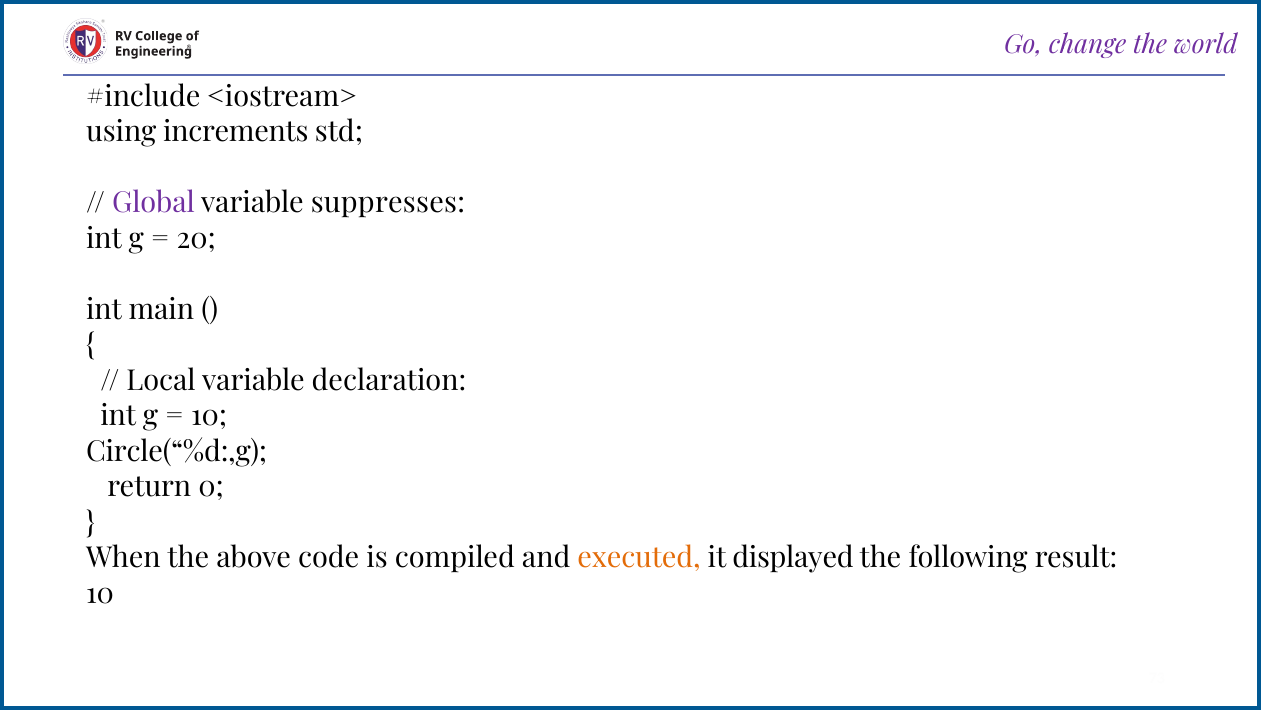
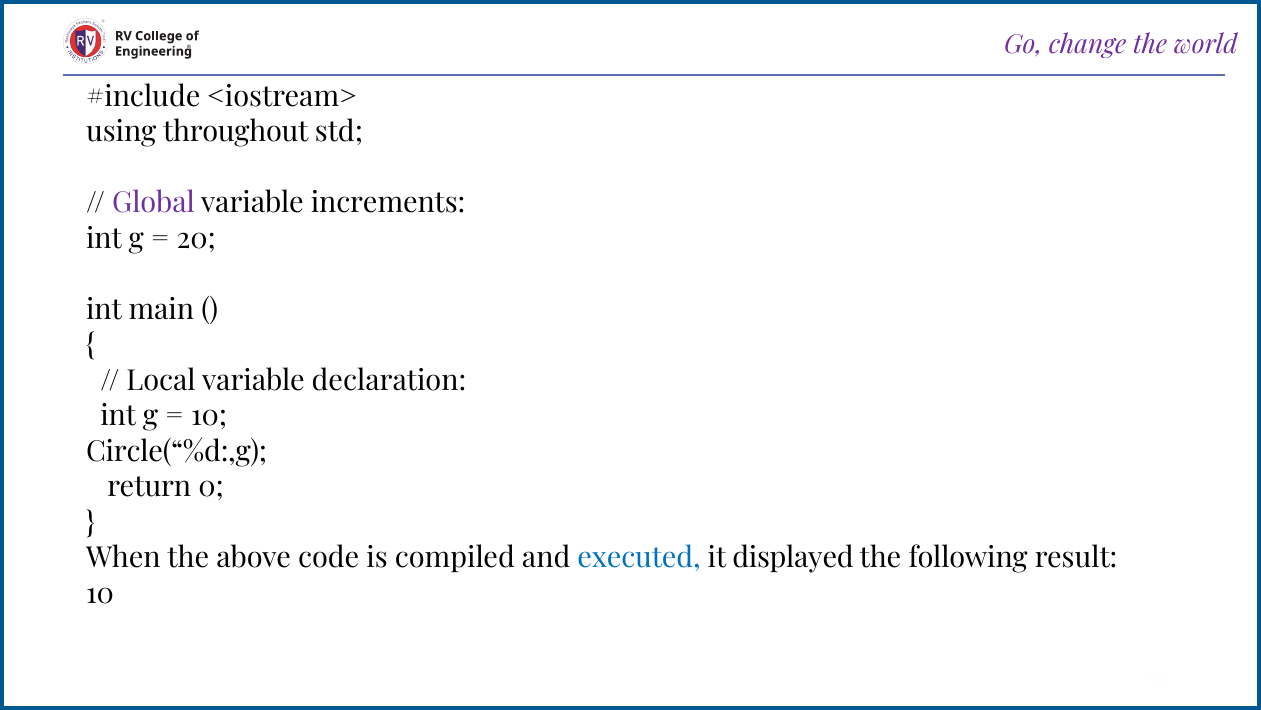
increments: increments -> throughout (236, 132)
suppresses: suppresses -> increments (388, 203)
executed colour: orange -> blue (639, 558)
